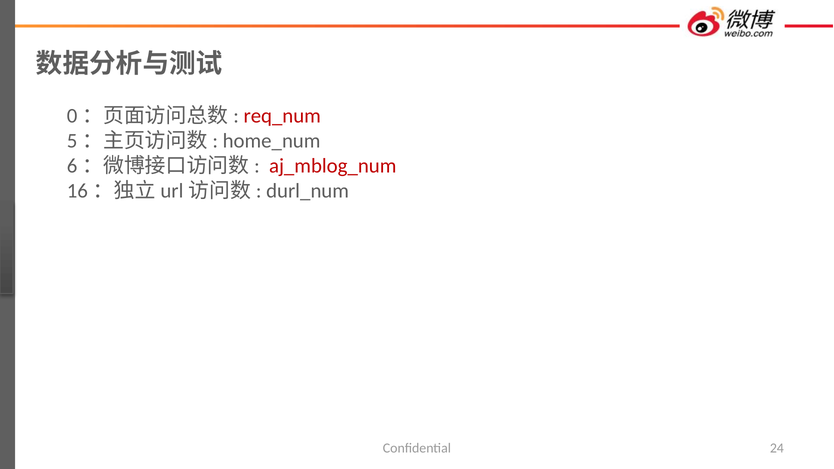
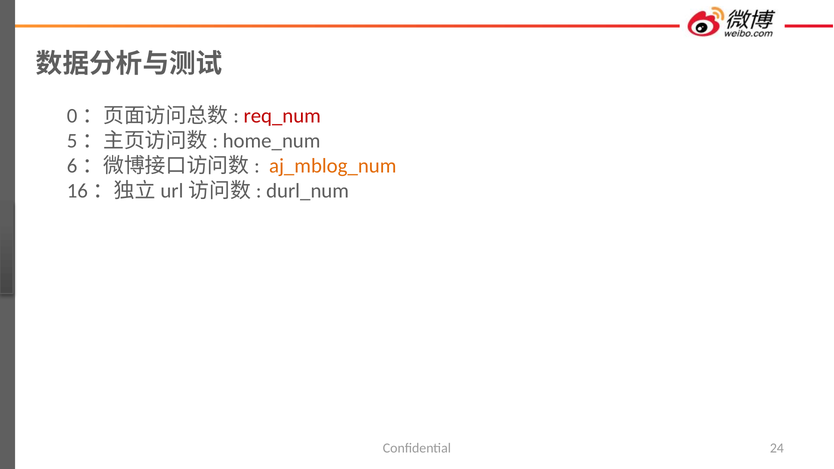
aj_mblog_num colour: red -> orange (333, 166)
